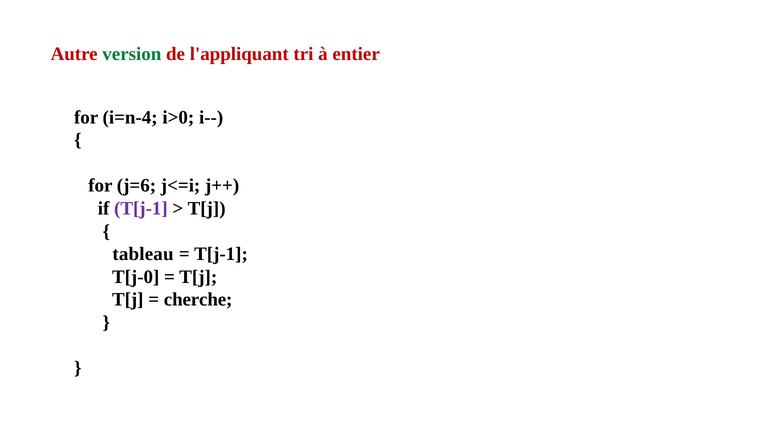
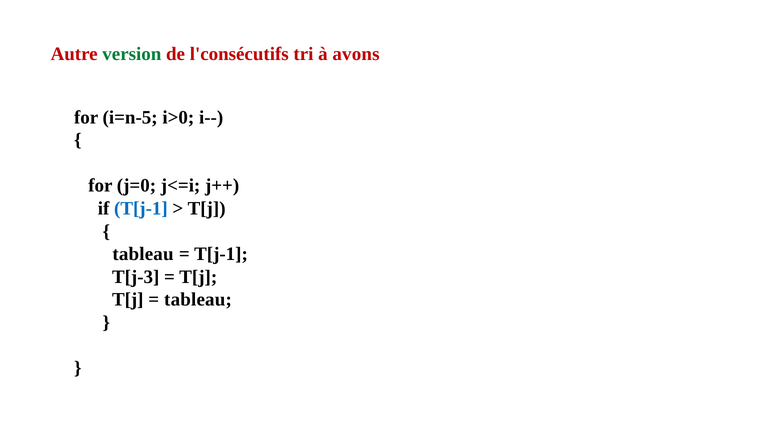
l'appliquant: l'appliquant -> l'consécutifs (239, 54)
entier: entier -> avons (356, 54)
i=n-4: i=n-4 -> i=n-5 (130, 117)
j=6: j=6 -> j=0 (136, 186)
T[j-1 colour: purple -> blue (141, 208)
T[j-0: T[j-0 -> T[j-3 (136, 277)
cherche: cherche -> tableau (198, 300)
